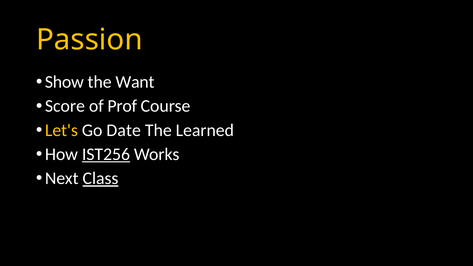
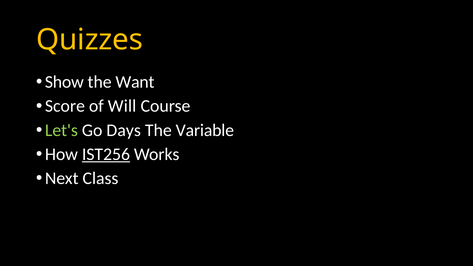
Passion: Passion -> Quizzes (89, 40)
Prof: Prof -> Will (122, 106)
Let's colour: yellow -> light green (61, 130)
Date: Date -> Days (124, 130)
Learned: Learned -> Variable (205, 130)
Class underline: present -> none (100, 178)
